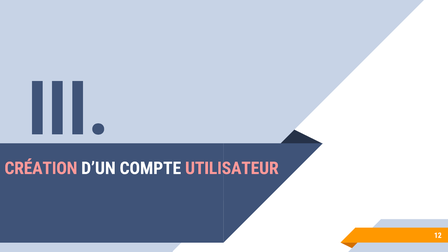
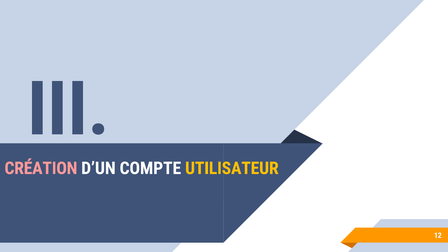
UTILISATEUR colour: pink -> yellow (232, 168)
